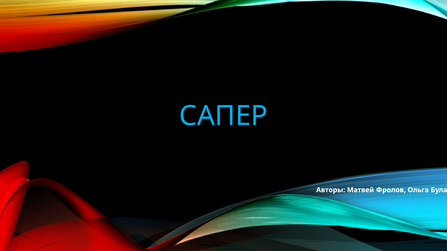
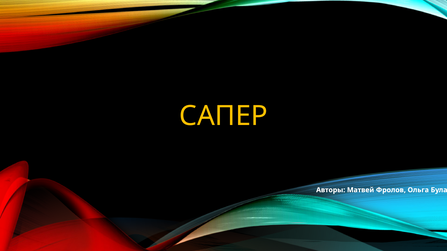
САПЕР colour: light blue -> yellow (223, 116)
